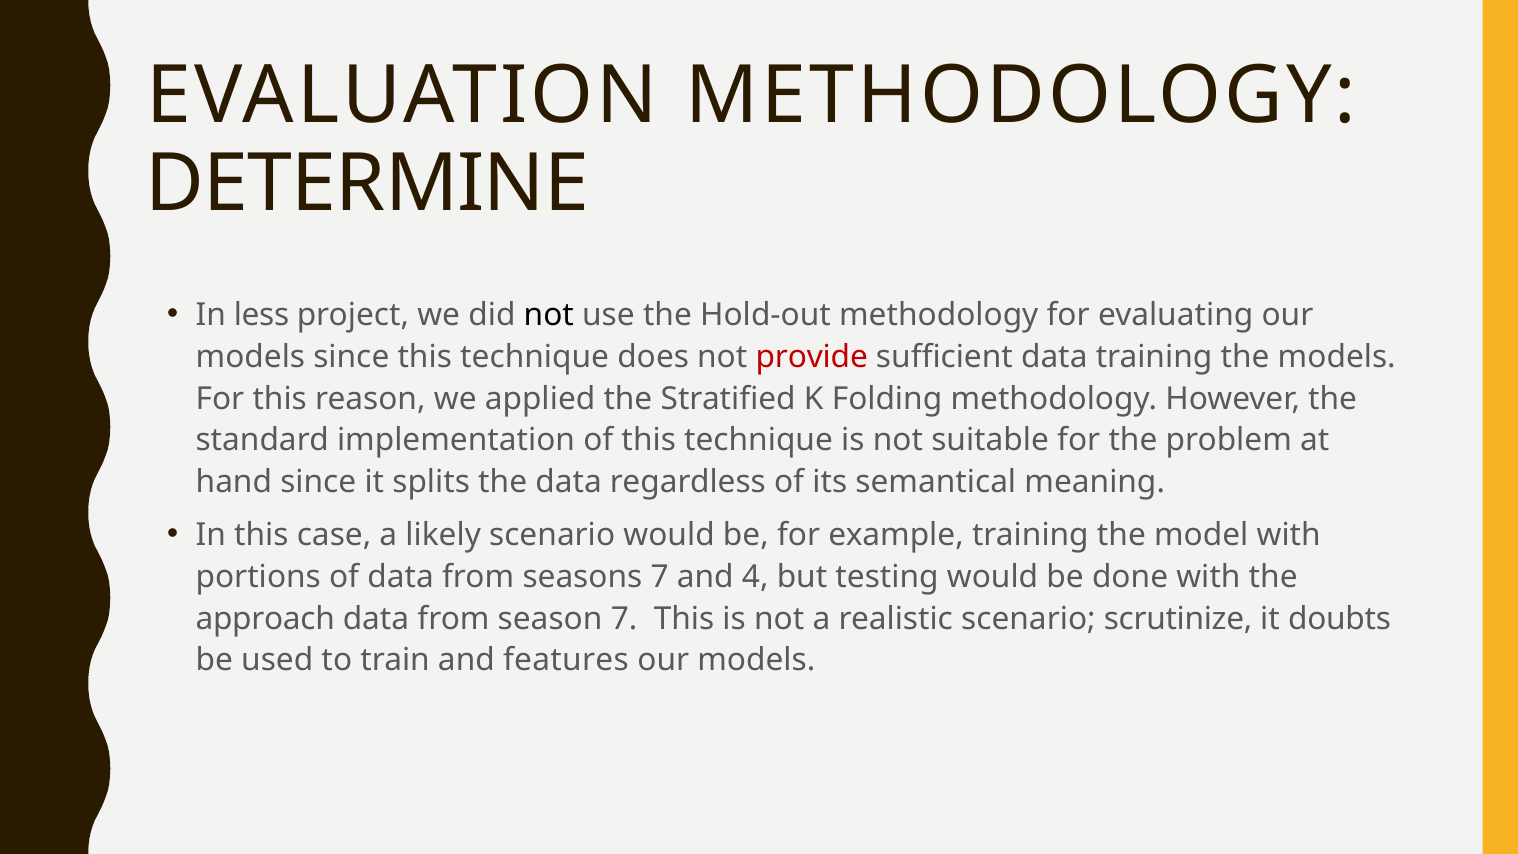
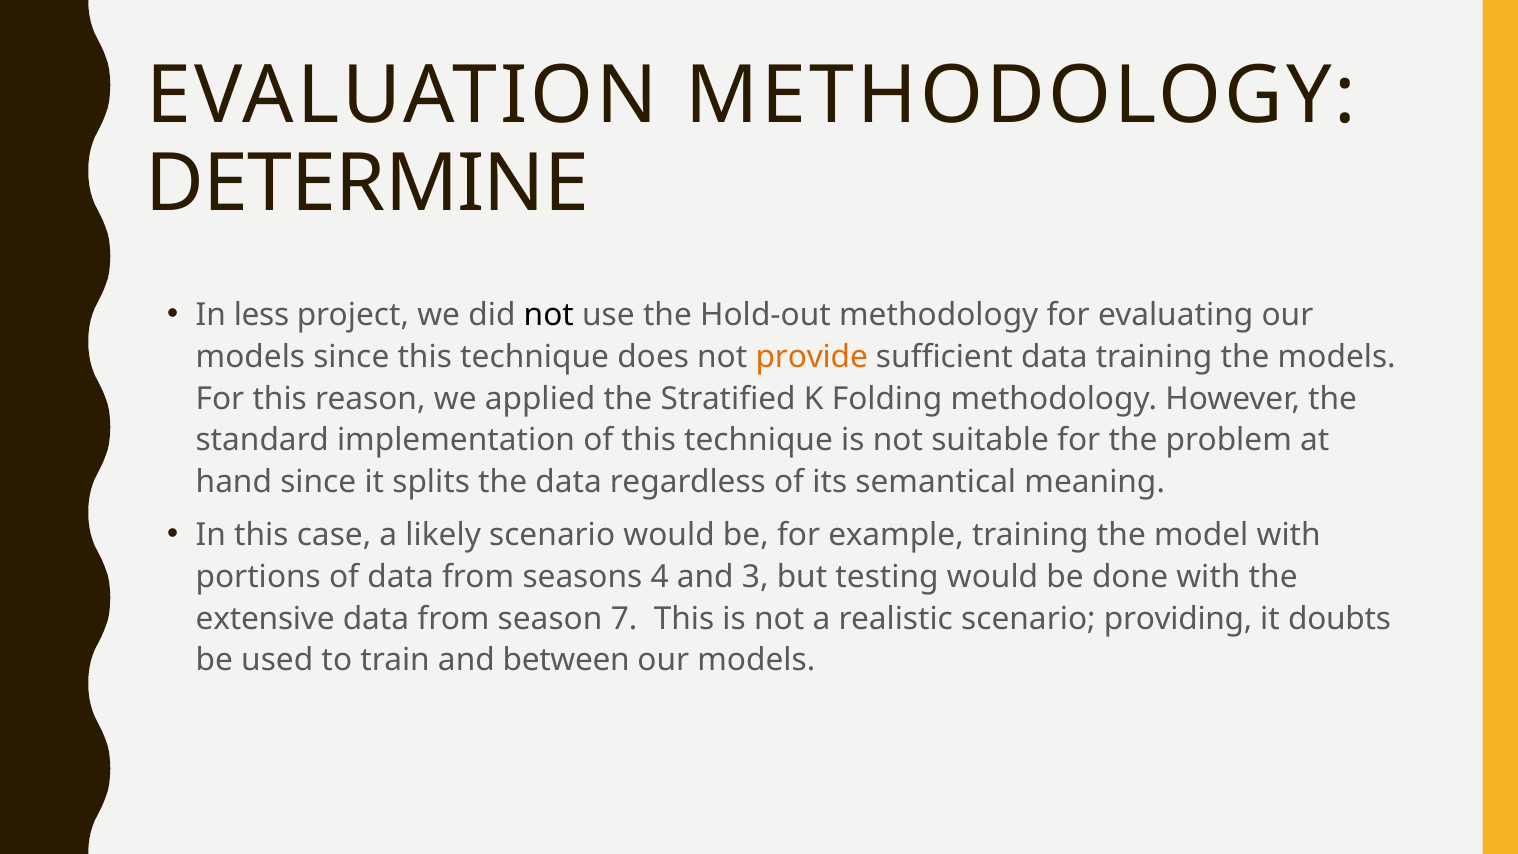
provide colour: red -> orange (812, 357)
seasons 7: 7 -> 4 (660, 577)
4: 4 -> 3 (755, 577)
approach: approach -> extensive (265, 618)
scrutinize: scrutinize -> providing (1178, 618)
features: features -> between (566, 660)
